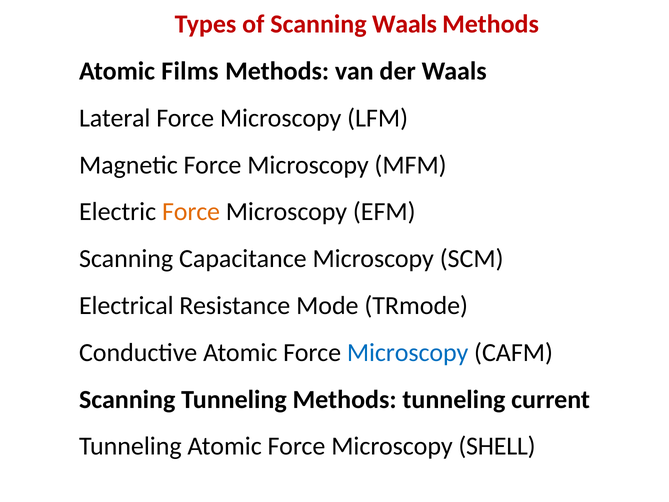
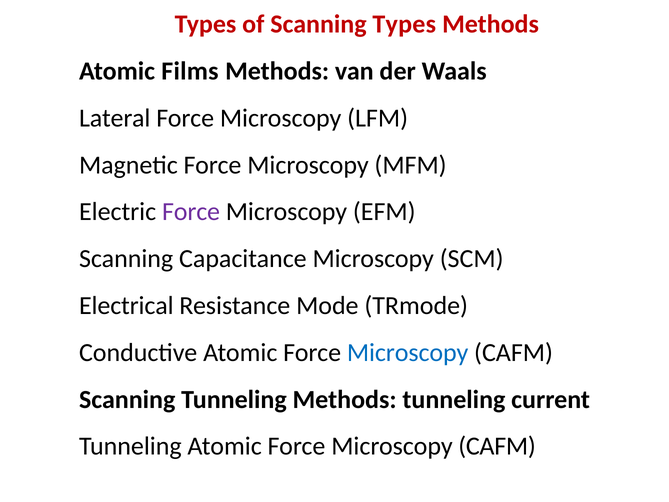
Scanning Waals: Waals -> Types (404, 24)
Force colour: orange -> purple (191, 212)
SHELL: SHELL -> CAFM (497, 446)
